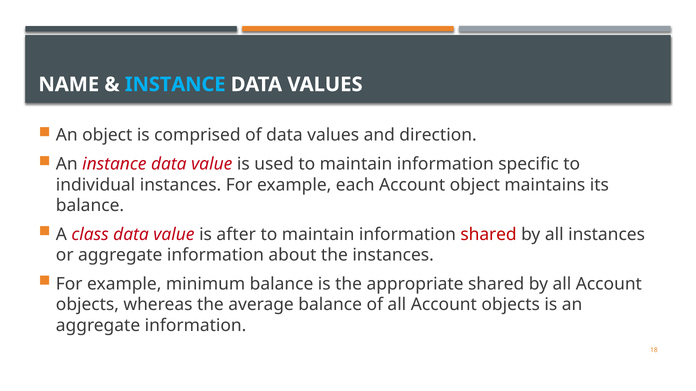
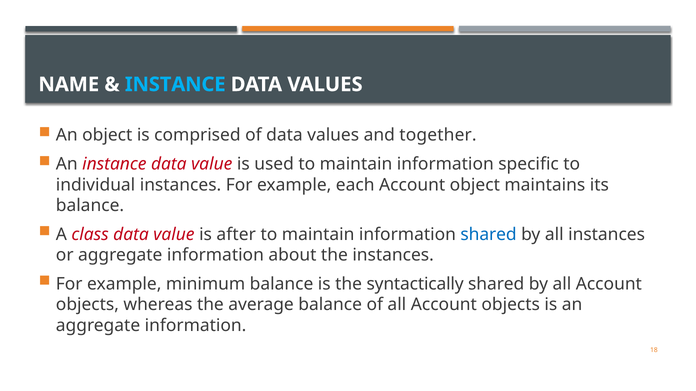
direction: direction -> together (438, 135)
shared colour: red -> blue (489, 235)
appropriate: appropriate -> syntactically (415, 284)
